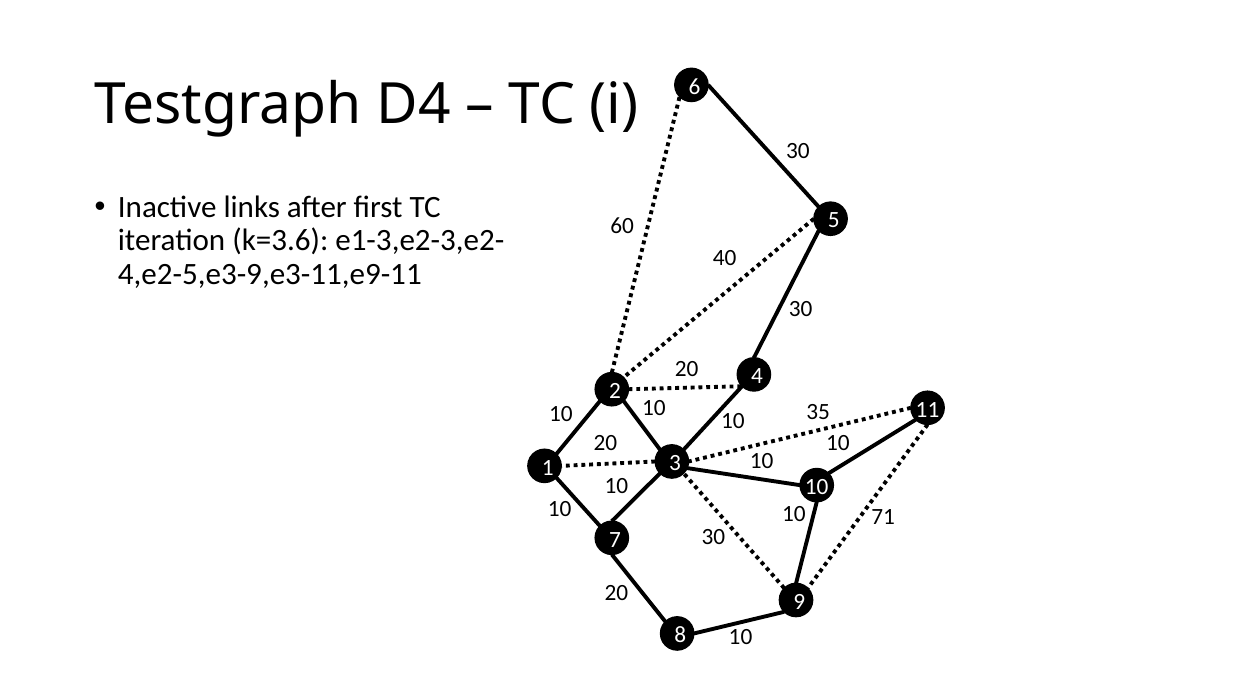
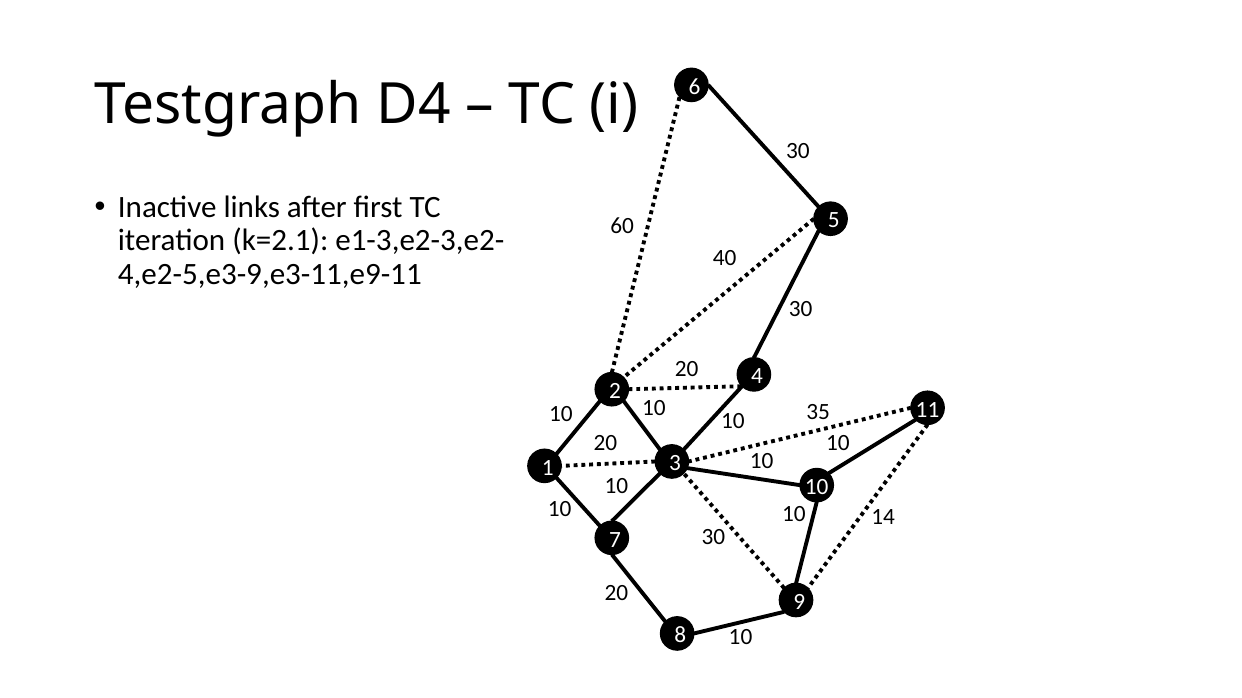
k=3.6: k=3.6 -> k=2.1 (280, 241)
71: 71 -> 14 (883, 517)
